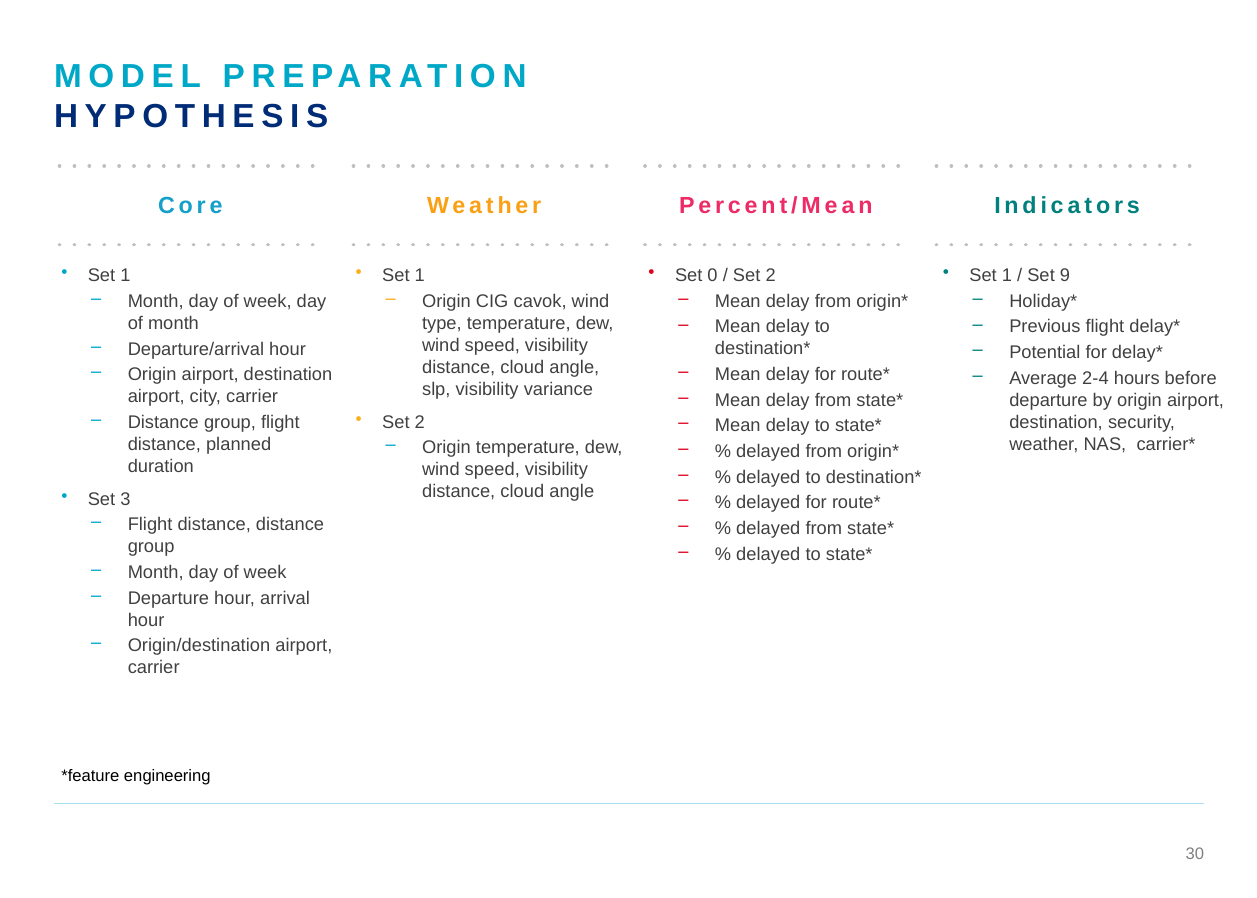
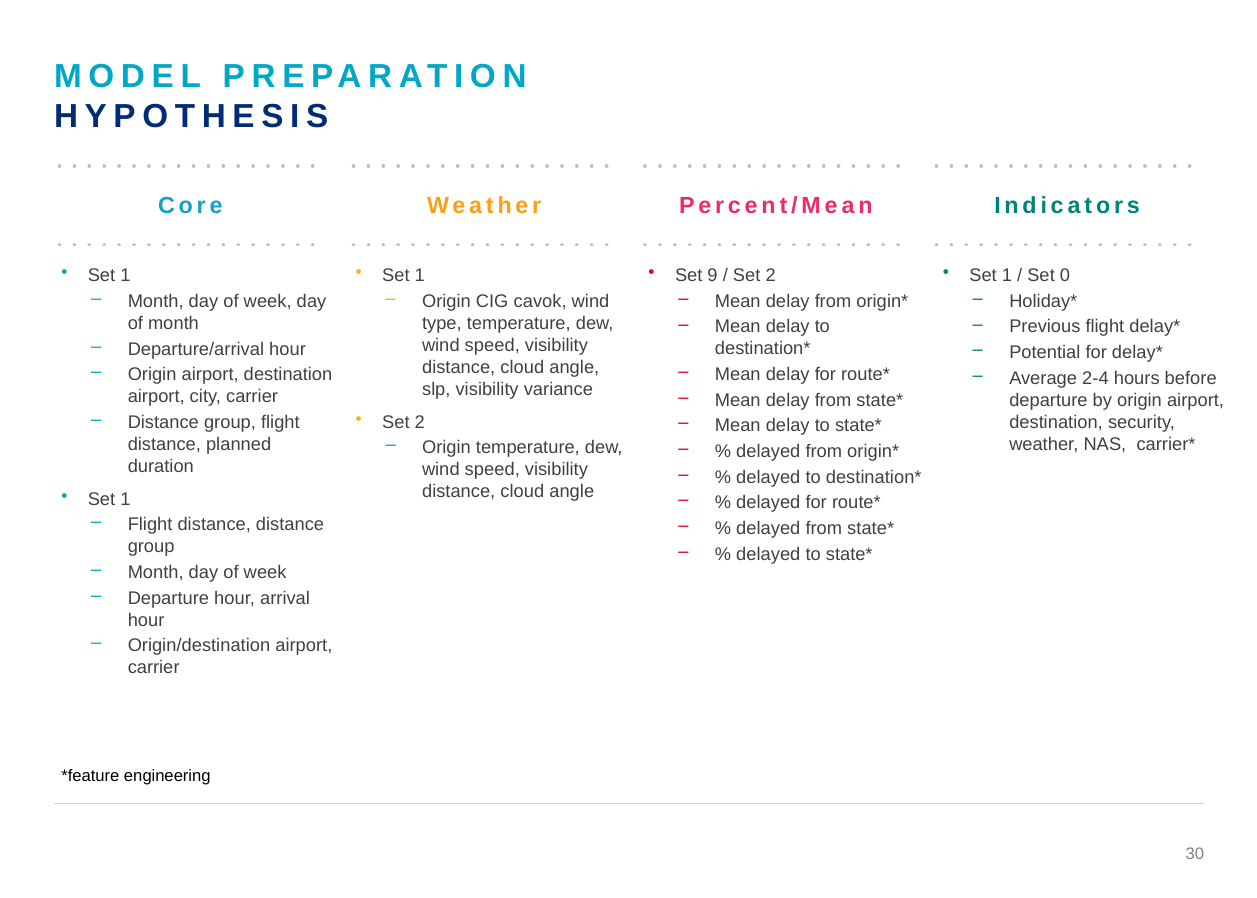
0: 0 -> 9 (713, 276)
9: 9 -> 0 (1065, 276)
3: 3 -> 1 (125, 499)
